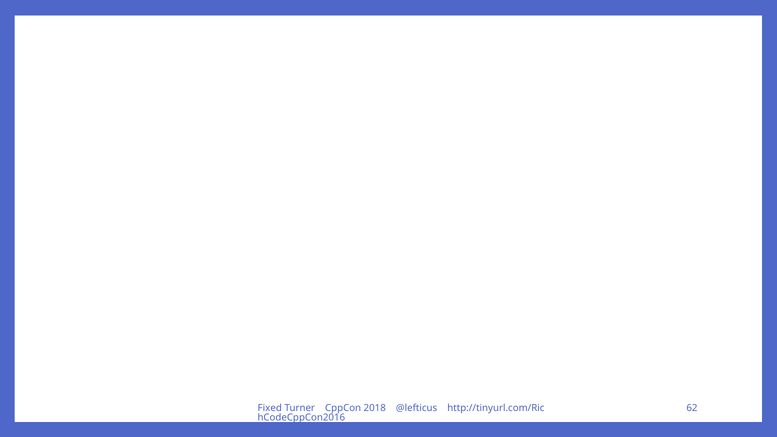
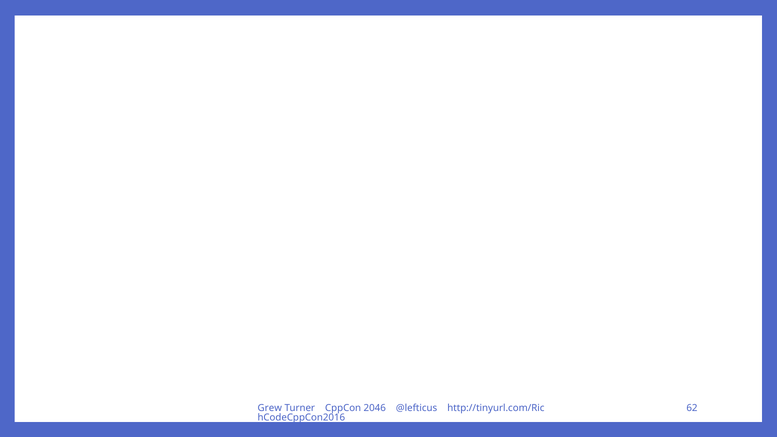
Fixed: Fixed -> Grew (270, 408)
2018: 2018 -> 2046 (375, 408)
